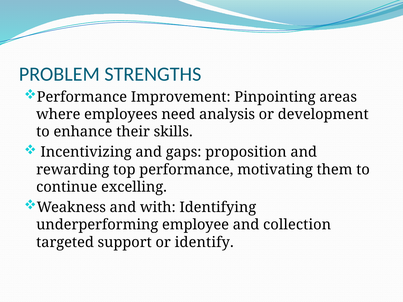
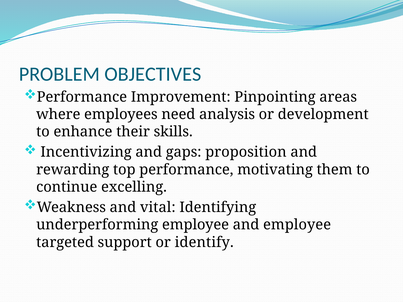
STRENGTHS: STRENGTHS -> OBJECTIVES (153, 74)
with: with -> vital (158, 208)
and collection: collection -> employee (297, 225)
